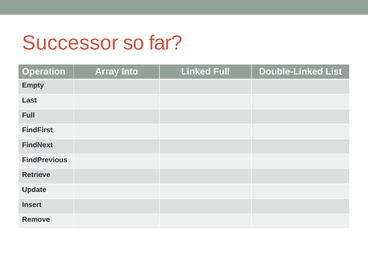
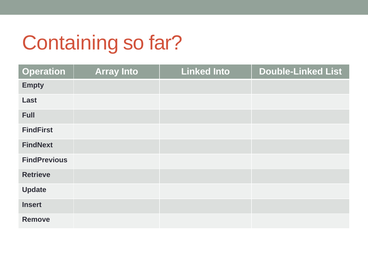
Successor: Successor -> Containing (70, 43)
Linked Full: Full -> Into (222, 72)
